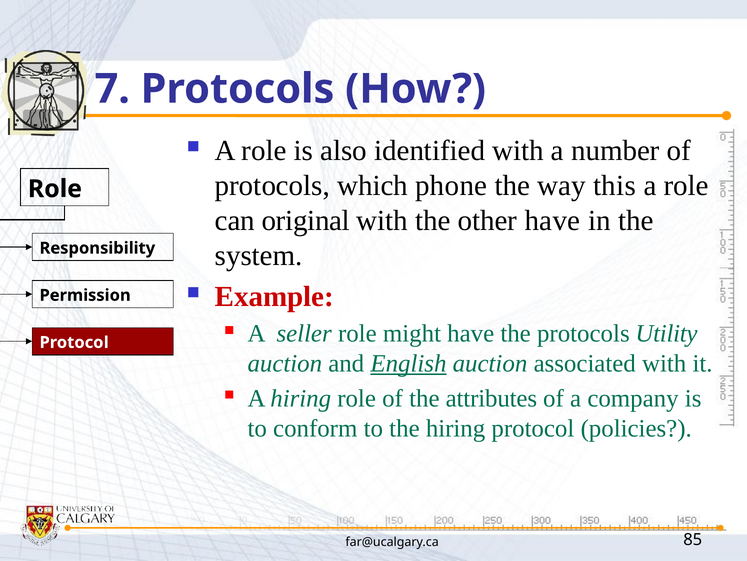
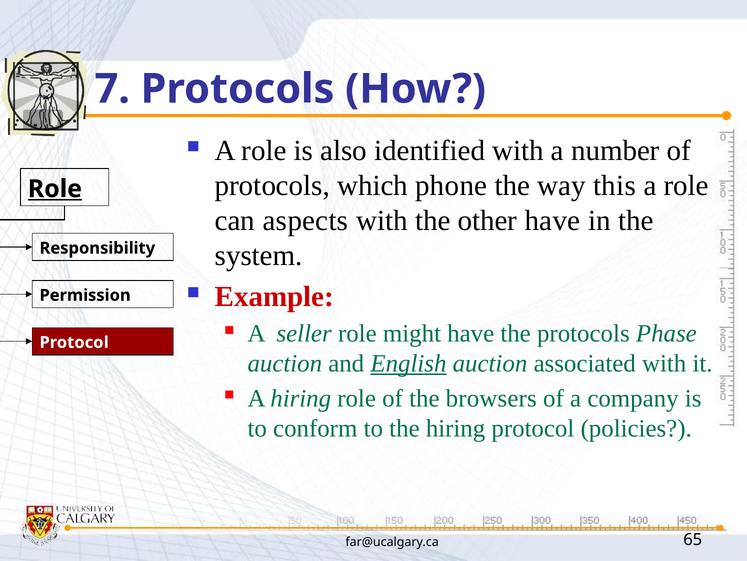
Role underline: none -> present (55, 189)
original: original -> aspects (306, 220)
Utility: Utility -> Phase (666, 333)
attributes: attributes -> browsers (491, 398)
85: 85 -> 65 (693, 539)
